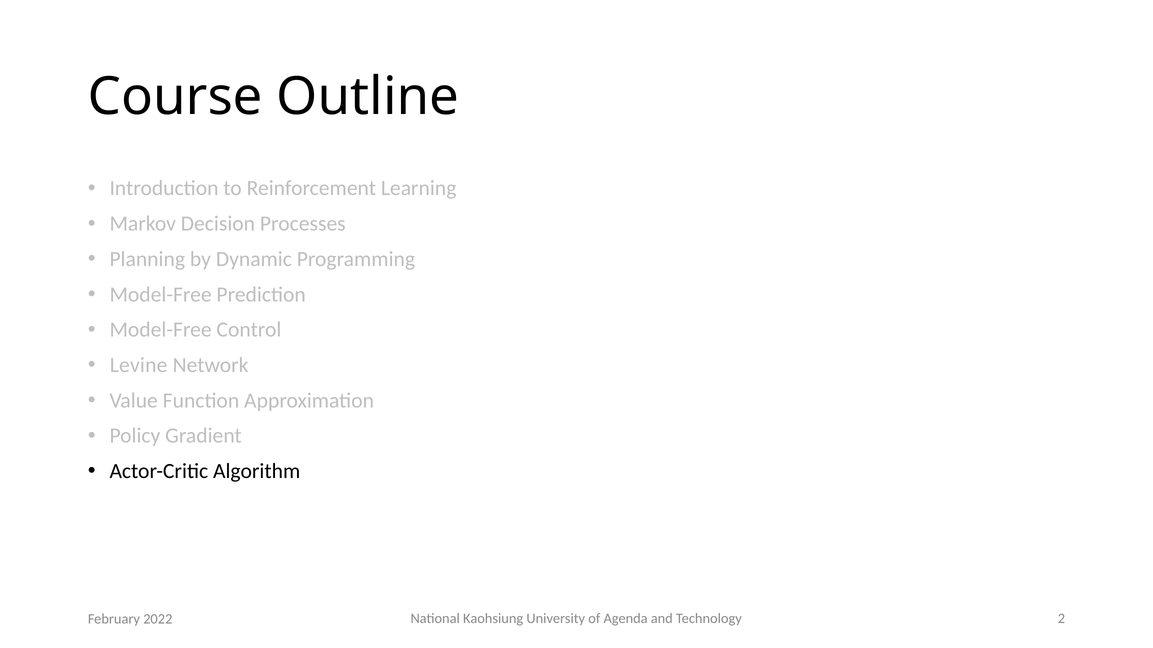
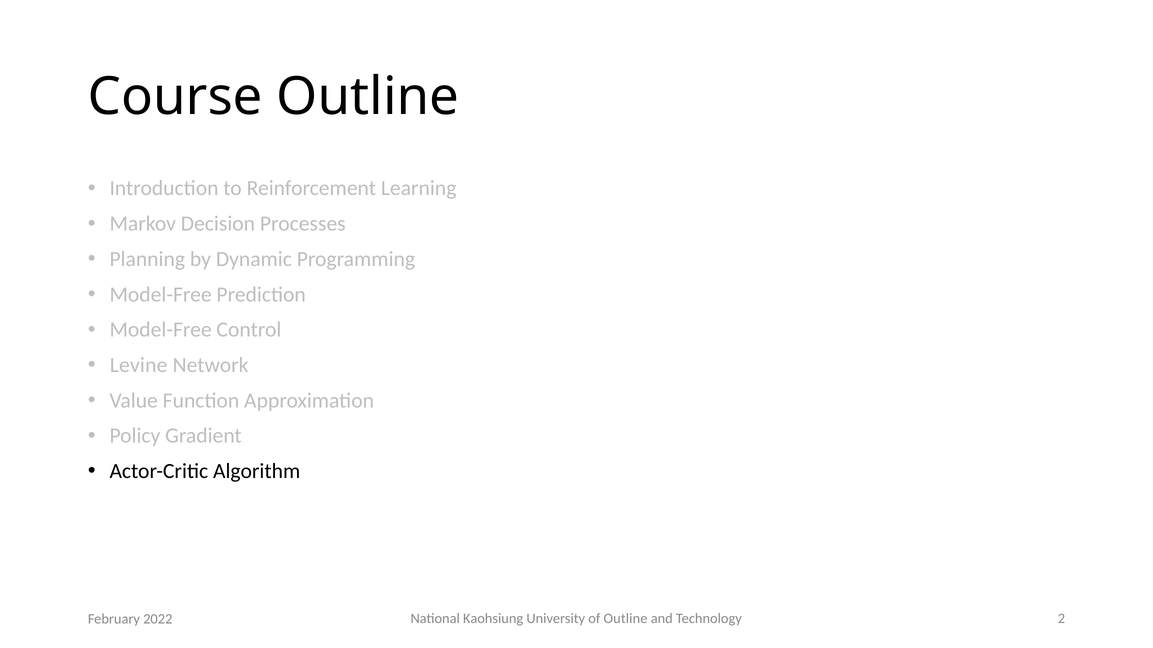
of Agenda: Agenda -> Outline (626, 619)
